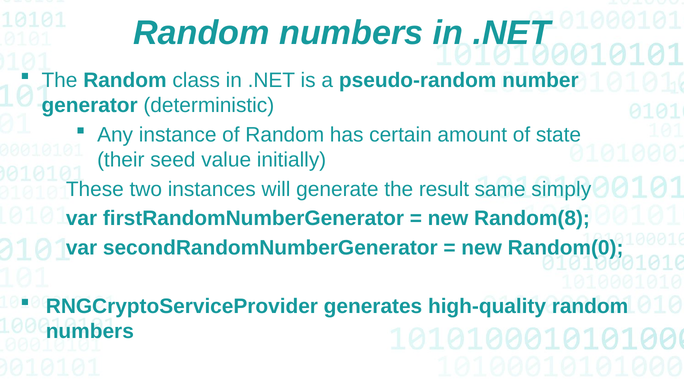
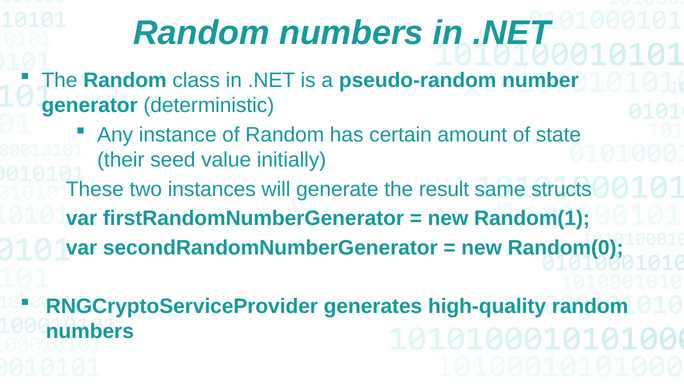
simply: simply -> structs (562, 189)
Random(8: Random(8 -> Random(1 (532, 218)
